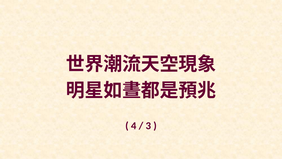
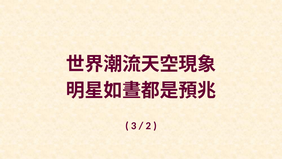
4: 4 -> 3 (134, 125)
3: 3 -> 2 (148, 125)
